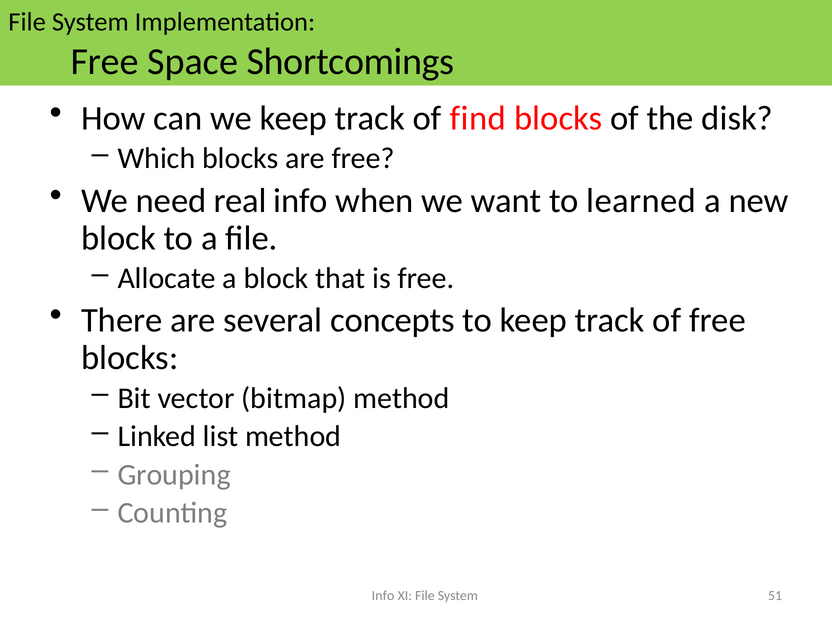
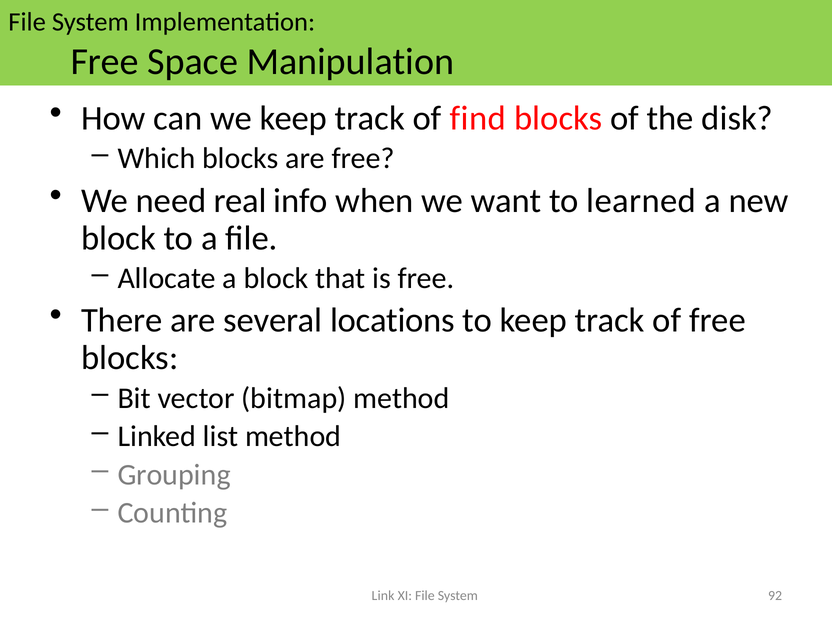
Shortcomings: Shortcomings -> Manipulation (350, 62)
concepts: concepts -> locations (393, 321)
Info: Info -> Link (383, 596)
51: 51 -> 92 (775, 596)
